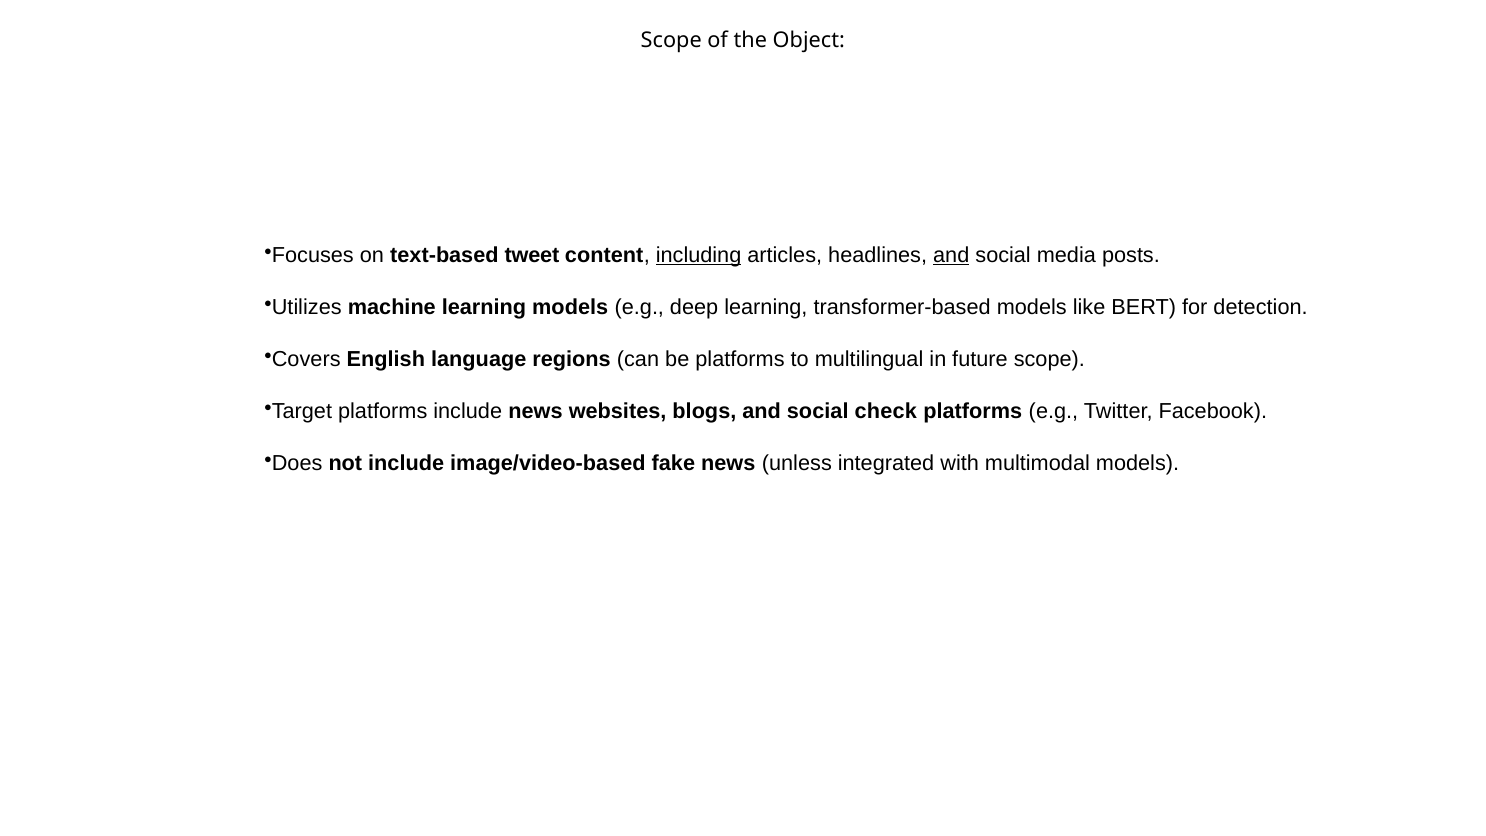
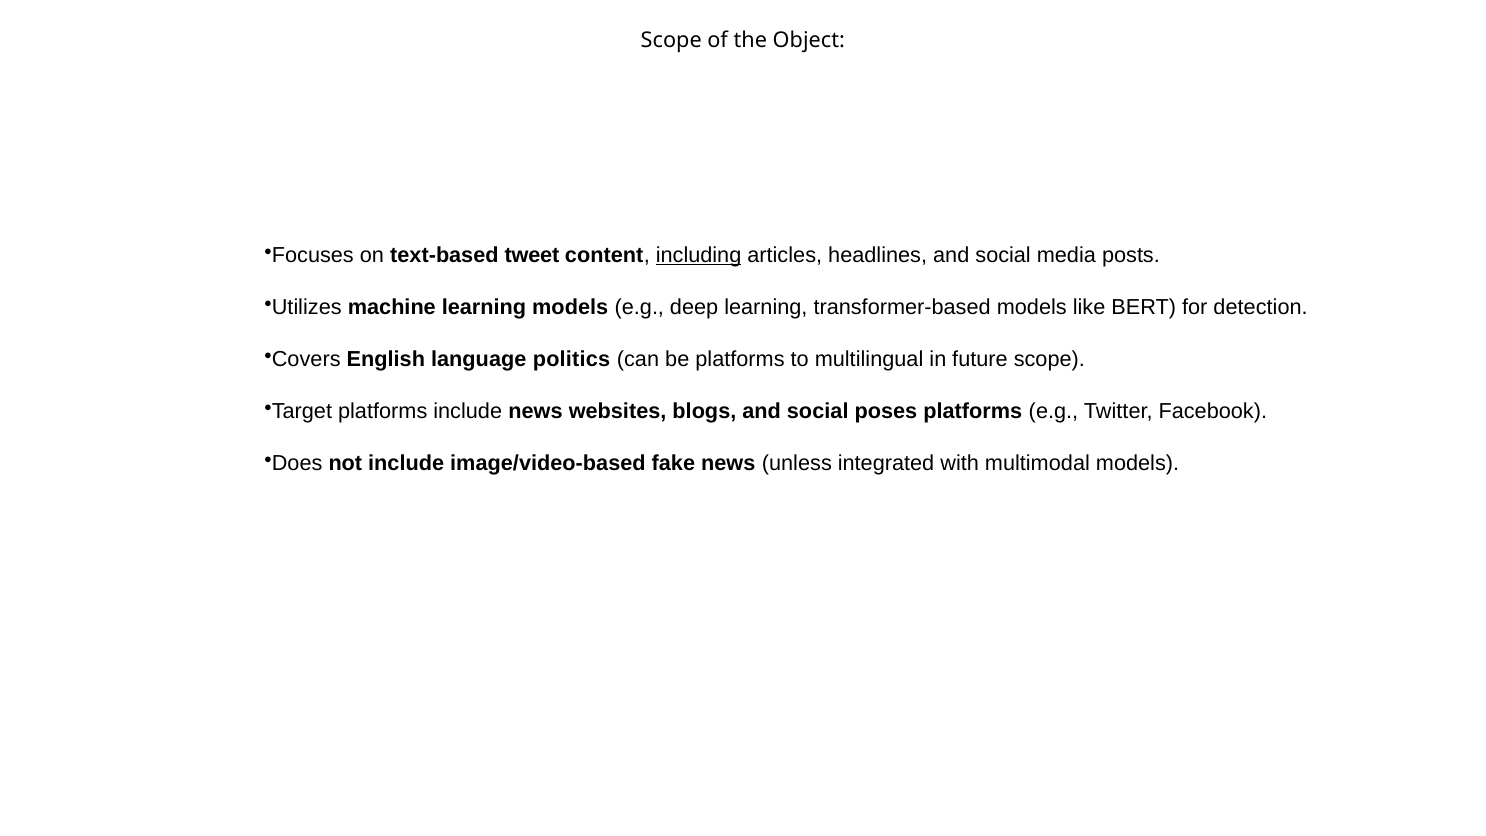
and underline: present -> none (951, 255)
regions: regions -> politics (571, 359)
check: check -> poses (886, 411)
